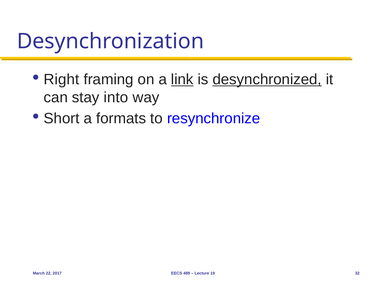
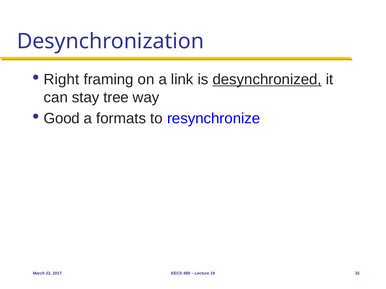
link underline: present -> none (182, 80)
into: into -> tree (116, 98)
Short: Short -> Good (62, 119)
